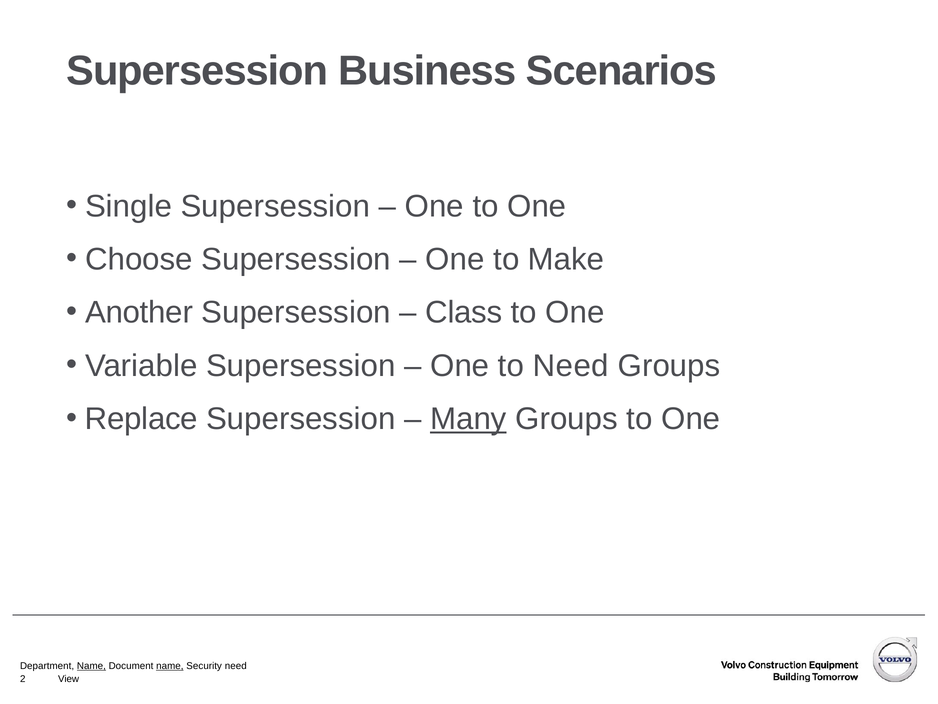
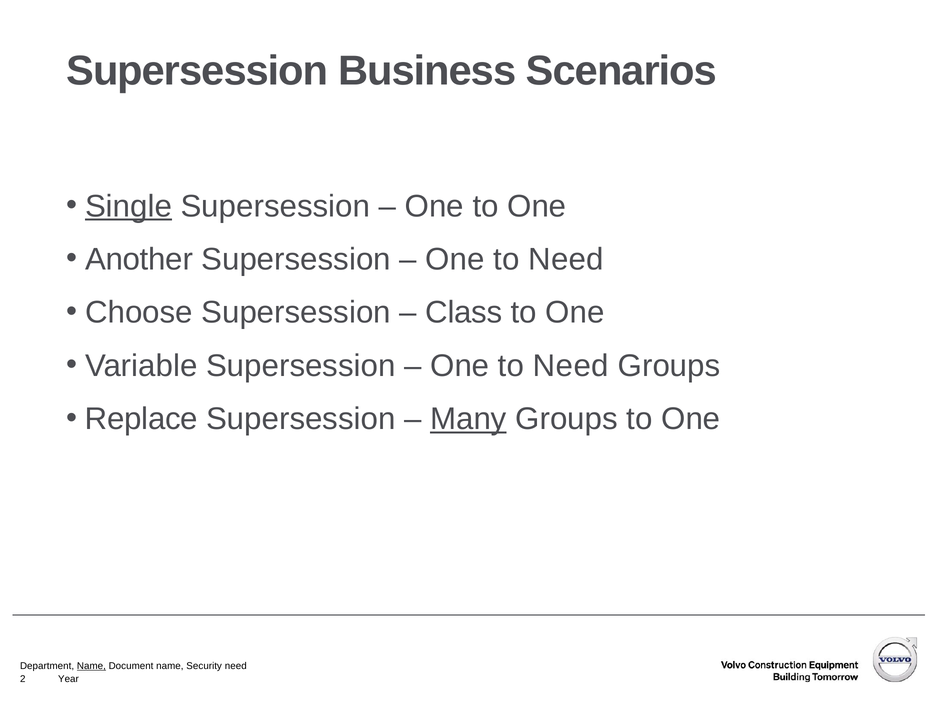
Single underline: none -> present (129, 206)
Choose: Choose -> Another (139, 259)
Make: Make -> Need (566, 259)
Another: Another -> Choose (139, 312)
name underline: present -> none (170, 665)
View: View -> Year (68, 679)
